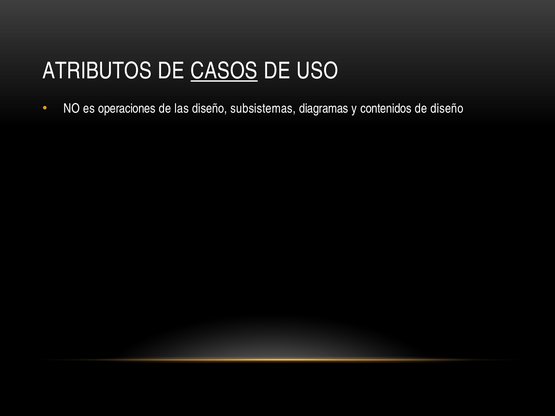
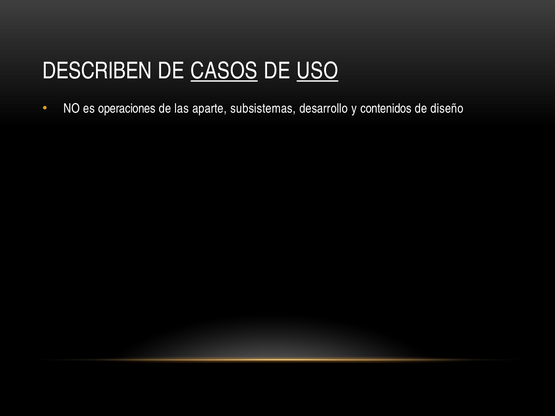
ATRIBUTOS: ATRIBUTOS -> DESCRIBEN (97, 71)
USO underline: none -> present (317, 71)
las diseño: diseño -> aparte (210, 109)
diagramas: diagramas -> desarrollo (324, 109)
